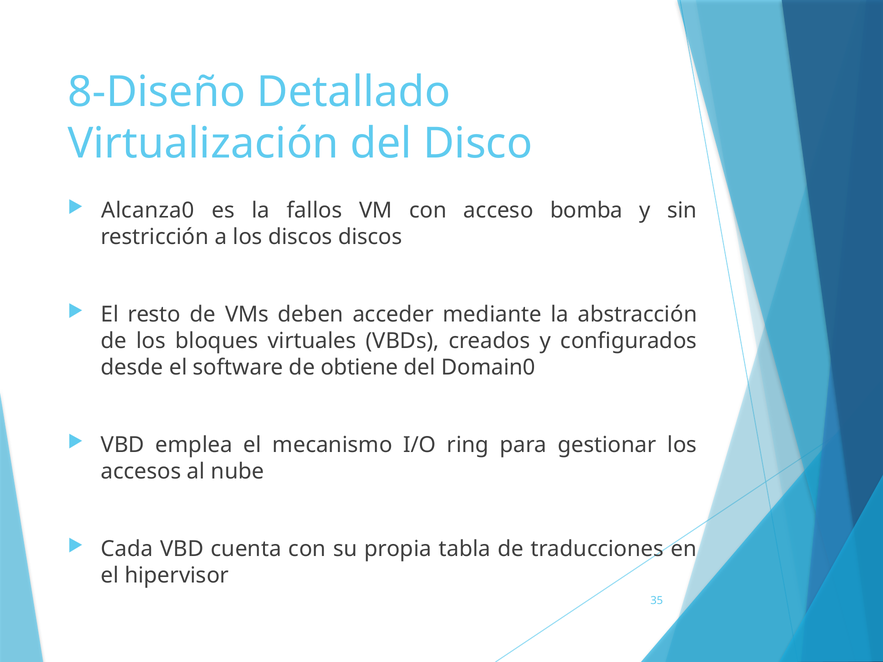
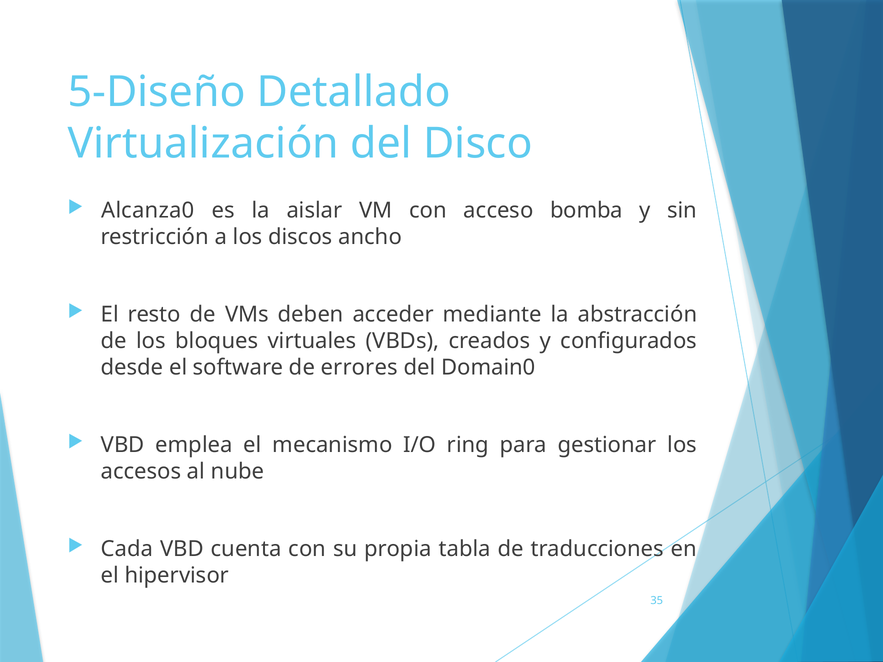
8-Diseño: 8-Diseño -> 5-Diseño (157, 92)
fallos: fallos -> aislar (315, 211)
discos discos: discos -> ancho (370, 237)
obtiene: obtiene -> errores (359, 368)
